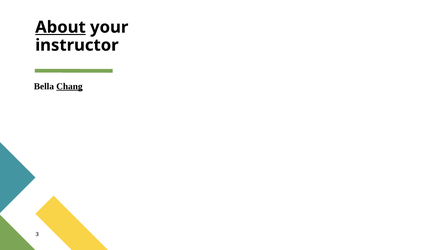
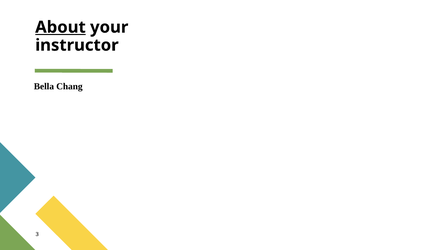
Chang underline: present -> none (69, 86)
